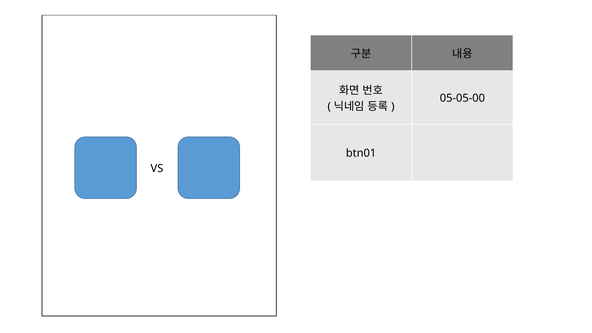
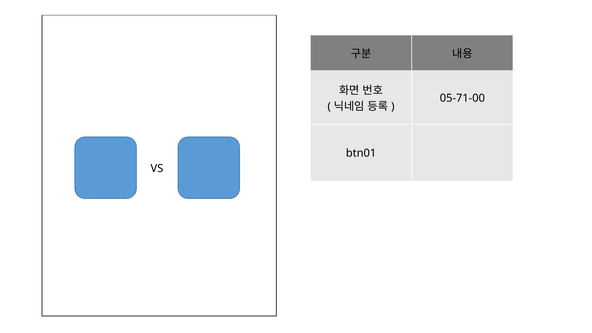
05-05-00: 05-05-00 -> 05-71-00 (462, 98)
